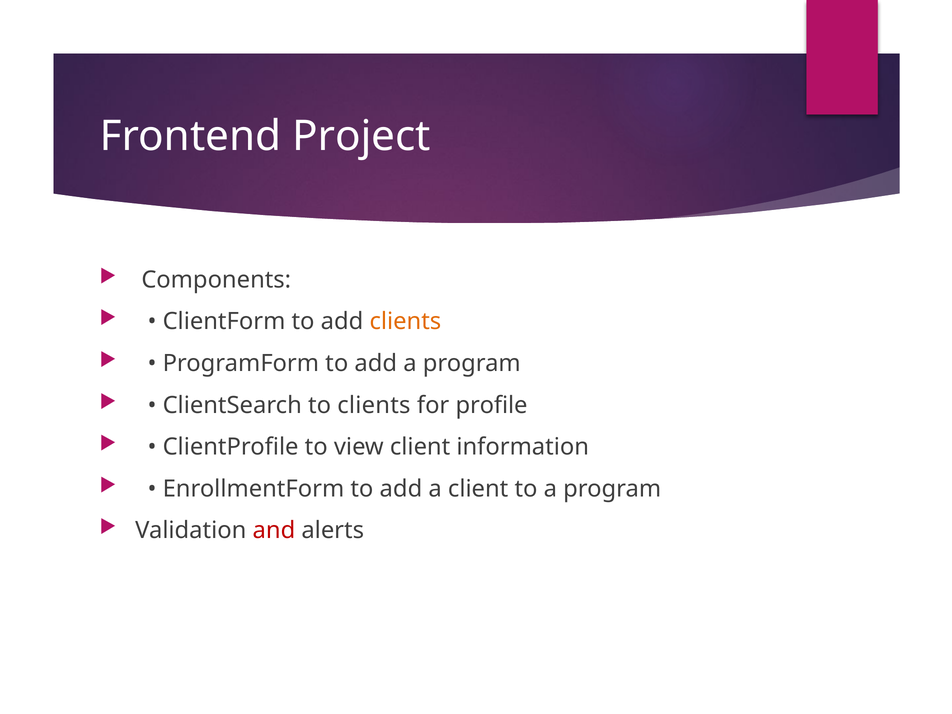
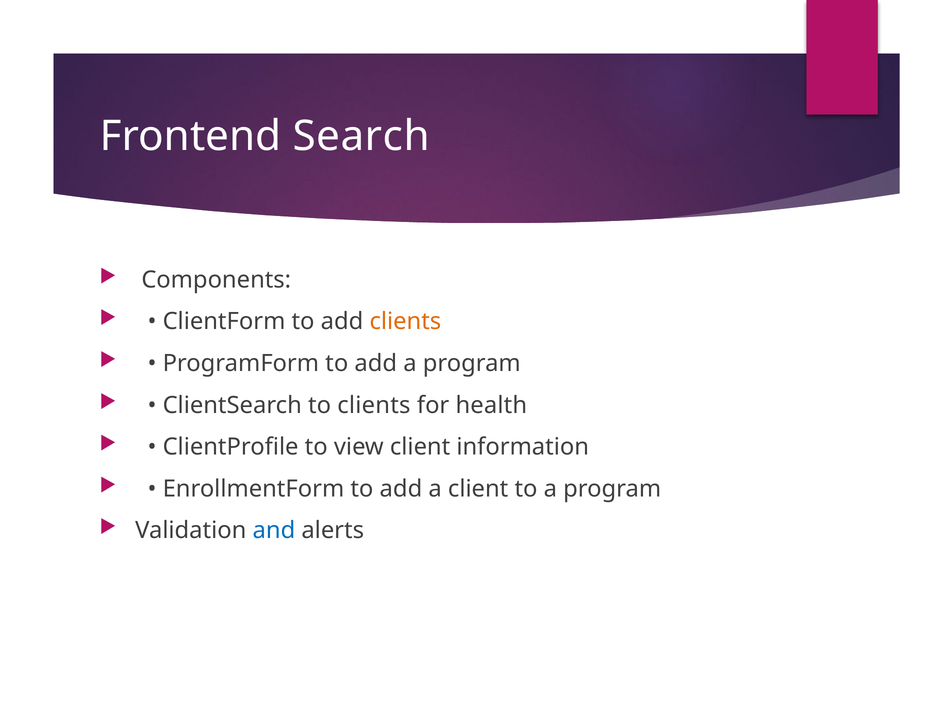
Project: Project -> Search (361, 136)
profile: profile -> health (491, 405)
and colour: red -> blue (274, 531)
